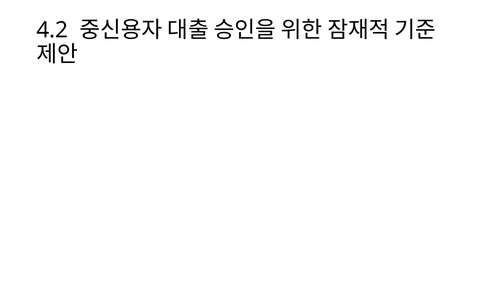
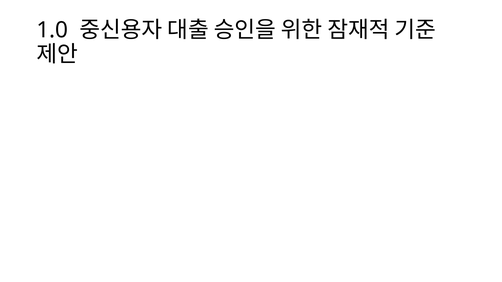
4.2: 4.2 -> 1.0 (52, 30)
